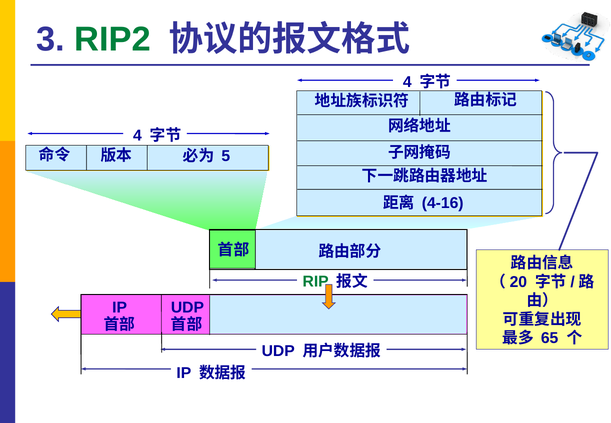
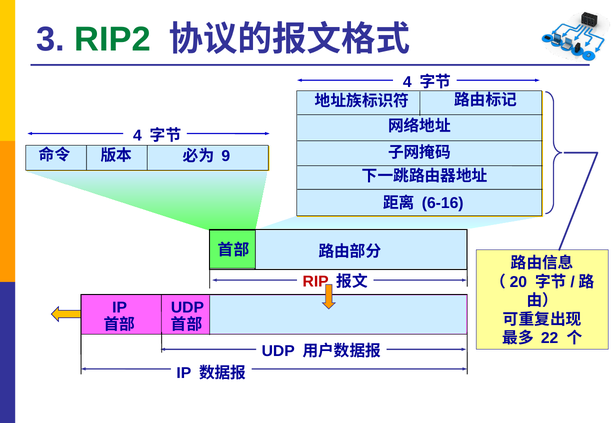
5: 5 -> 9 (226, 156)
4-16: 4-16 -> 6-16 (443, 203)
RIP colour: green -> red (316, 282)
65: 65 -> 22 (550, 338)
